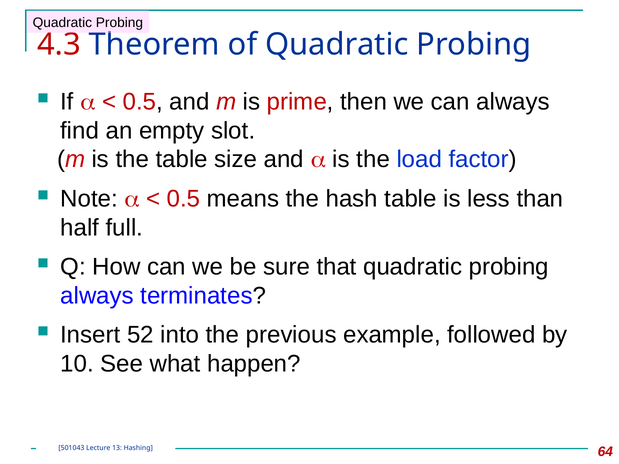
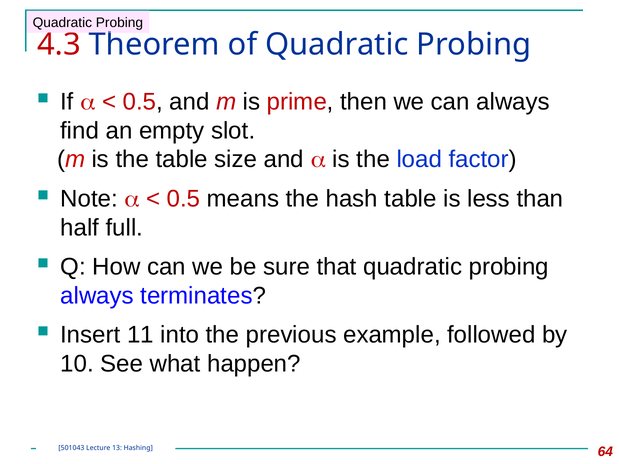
52: 52 -> 11 (140, 335)
